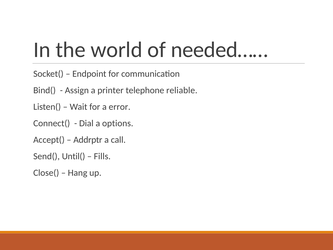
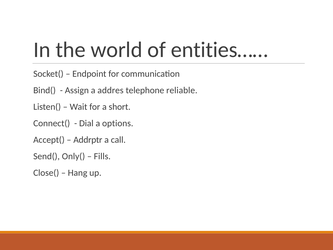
needed……: needed…… -> entities…… (219, 50)
printer: printer -> addres (111, 90)
error: error -> short (120, 107)
Until(: Until( -> Only( (73, 156)
